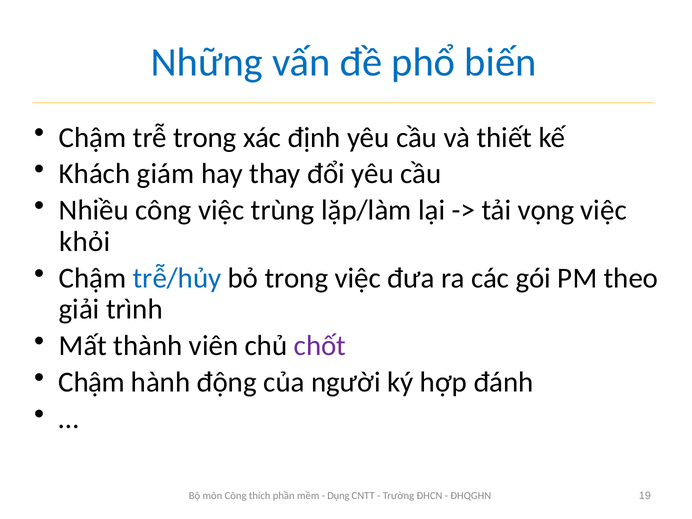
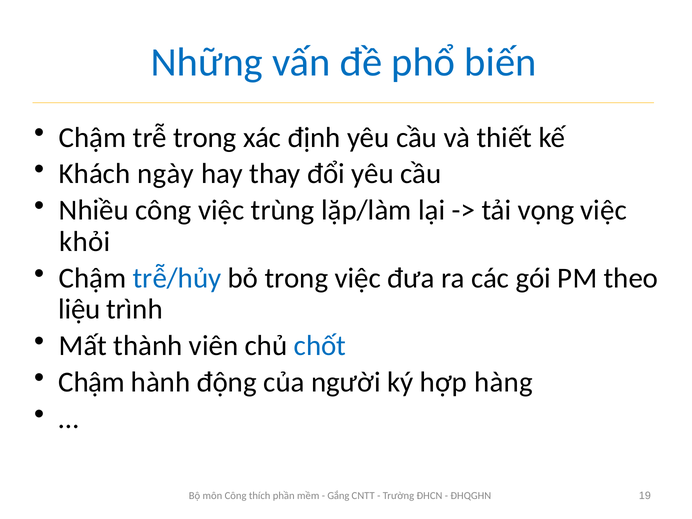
giám: giám -> ngày (166, 174)
giải: giải -> liệu (79, 310)
chốt colour: purple -> blue (320, 346)
đánh: đánh -> hàng (503, 382)
Dụng: Dụng -> Gắng (338, 496)
